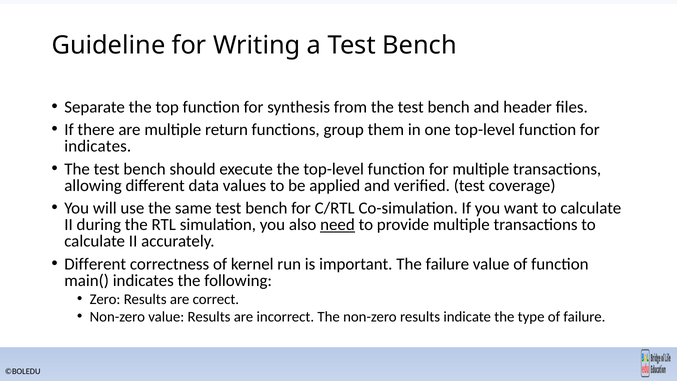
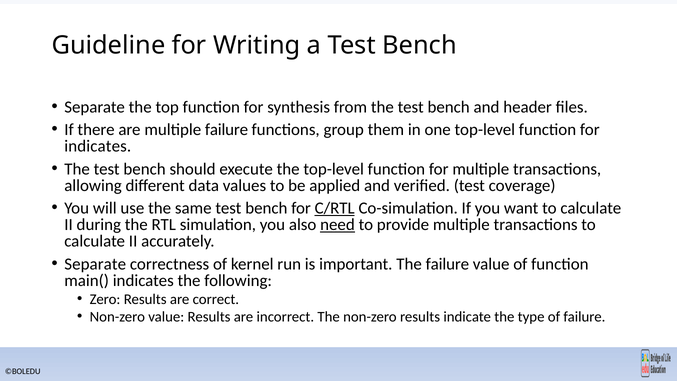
multiple return: return -> failure (227, 130)
C/RTL underline: none -> present (335, 208)
Different: Different -> Separate (95, 264)
